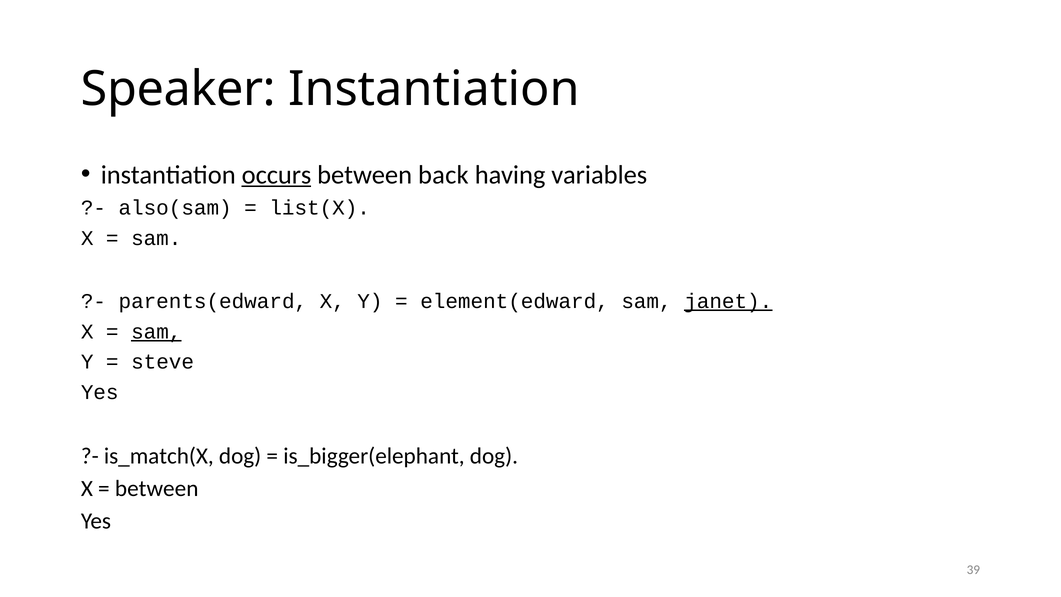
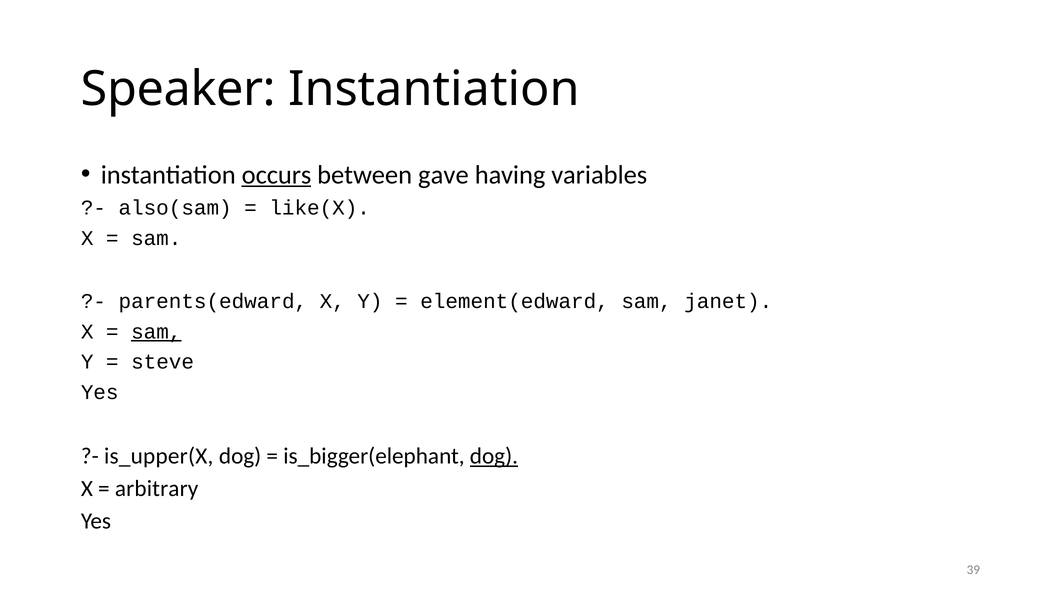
back: back -> gave (443, 175)
list(X: list(X -> like(X (320, 208)
janet underline: present -> none (728, 301)
is_match(X: is_match(X -> is_upper(X (159, 456)
dog underline: none -> present (494, 456)
between: between -> arbitrary (157, 489)
